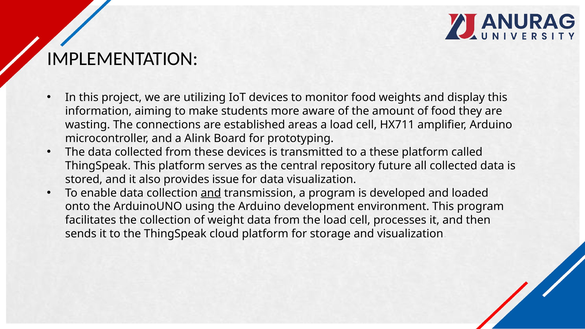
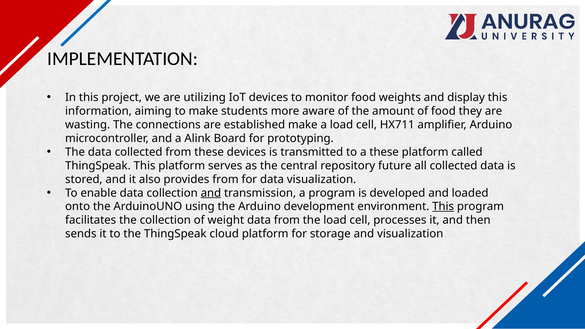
established areas: areas -> make (303, 125)
provides issue: issue -> from (225, 179)
This underline: none -> present (443, 207)
